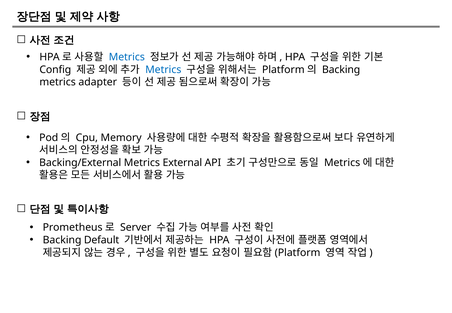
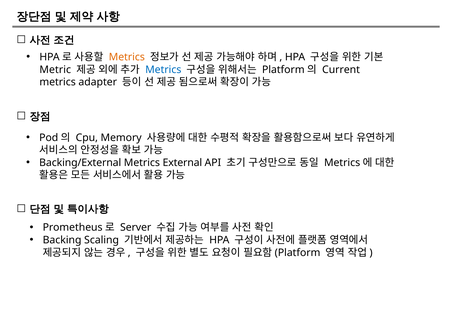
Metrics colour: blue -> orange (127, 57)
Config: Config -> Metric (55, 70)
Backing: Backing -> Current (341, 70)
Default: Default -> Scaling (102, 240)
